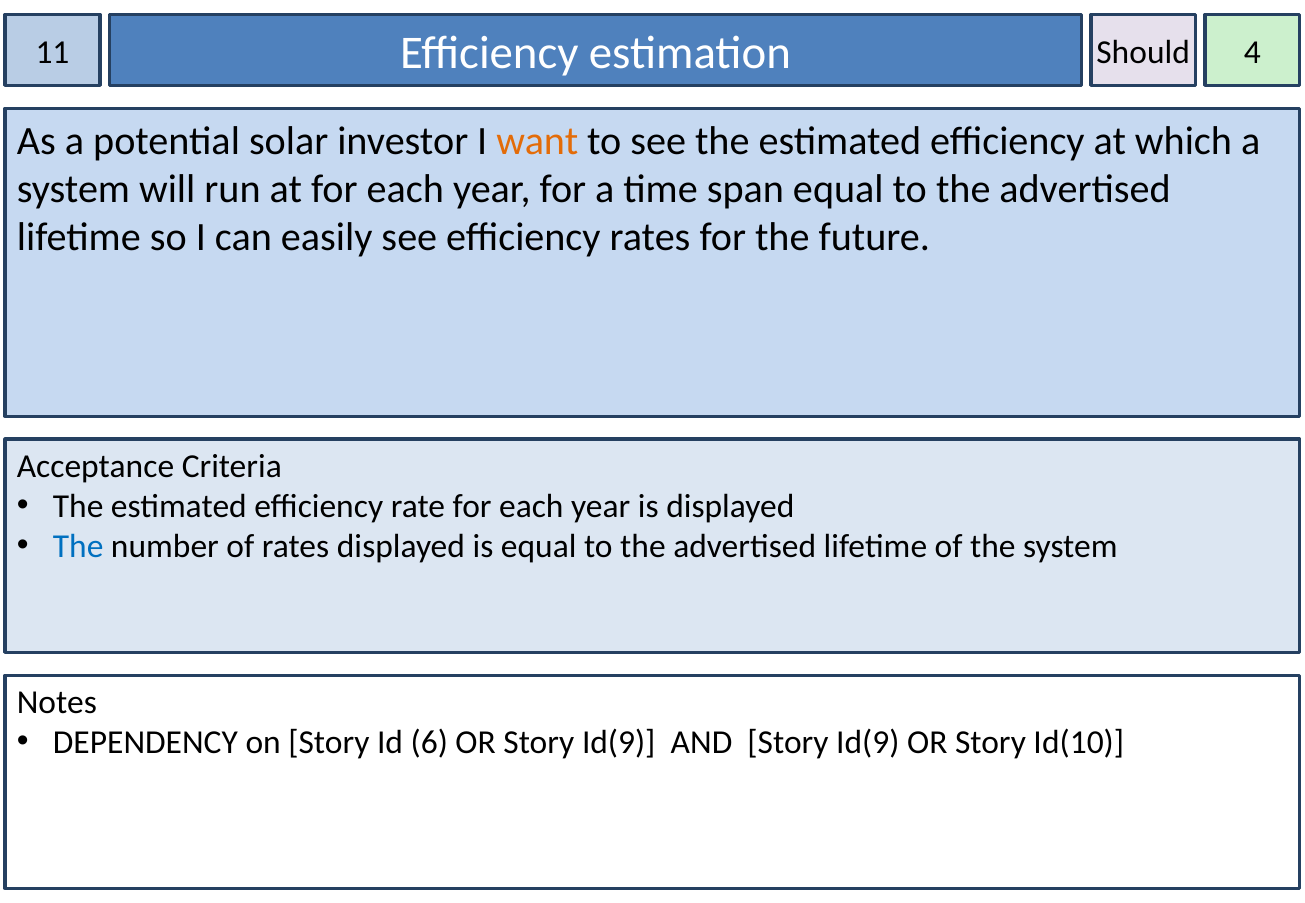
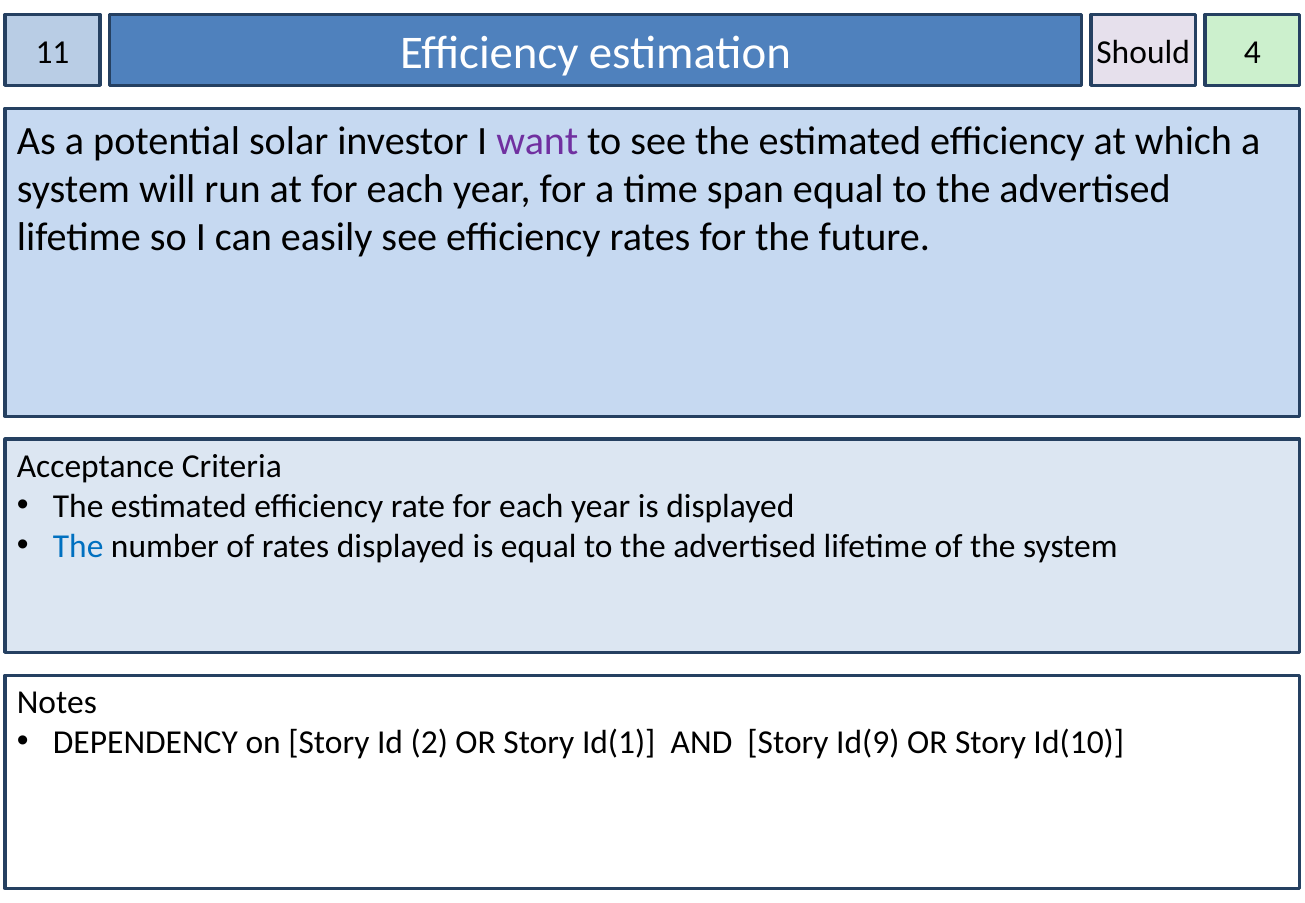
want colour: orange -> purple (537, 141)
6: 6 -> 2 (429, 743)
OR Story Id(9: Id(9 -> Id(1 (619, 743)
